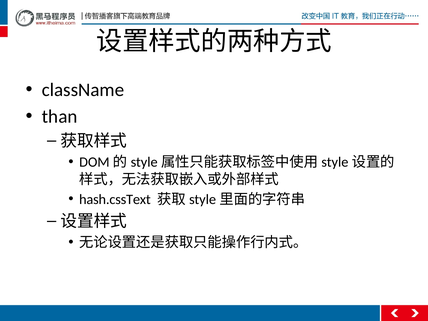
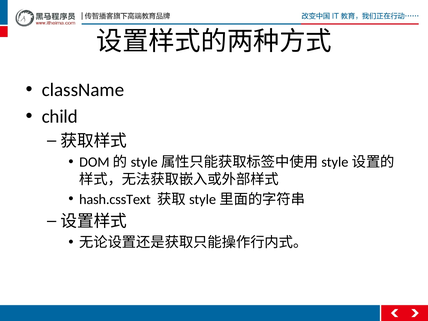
than: than -> child (60, 116)
